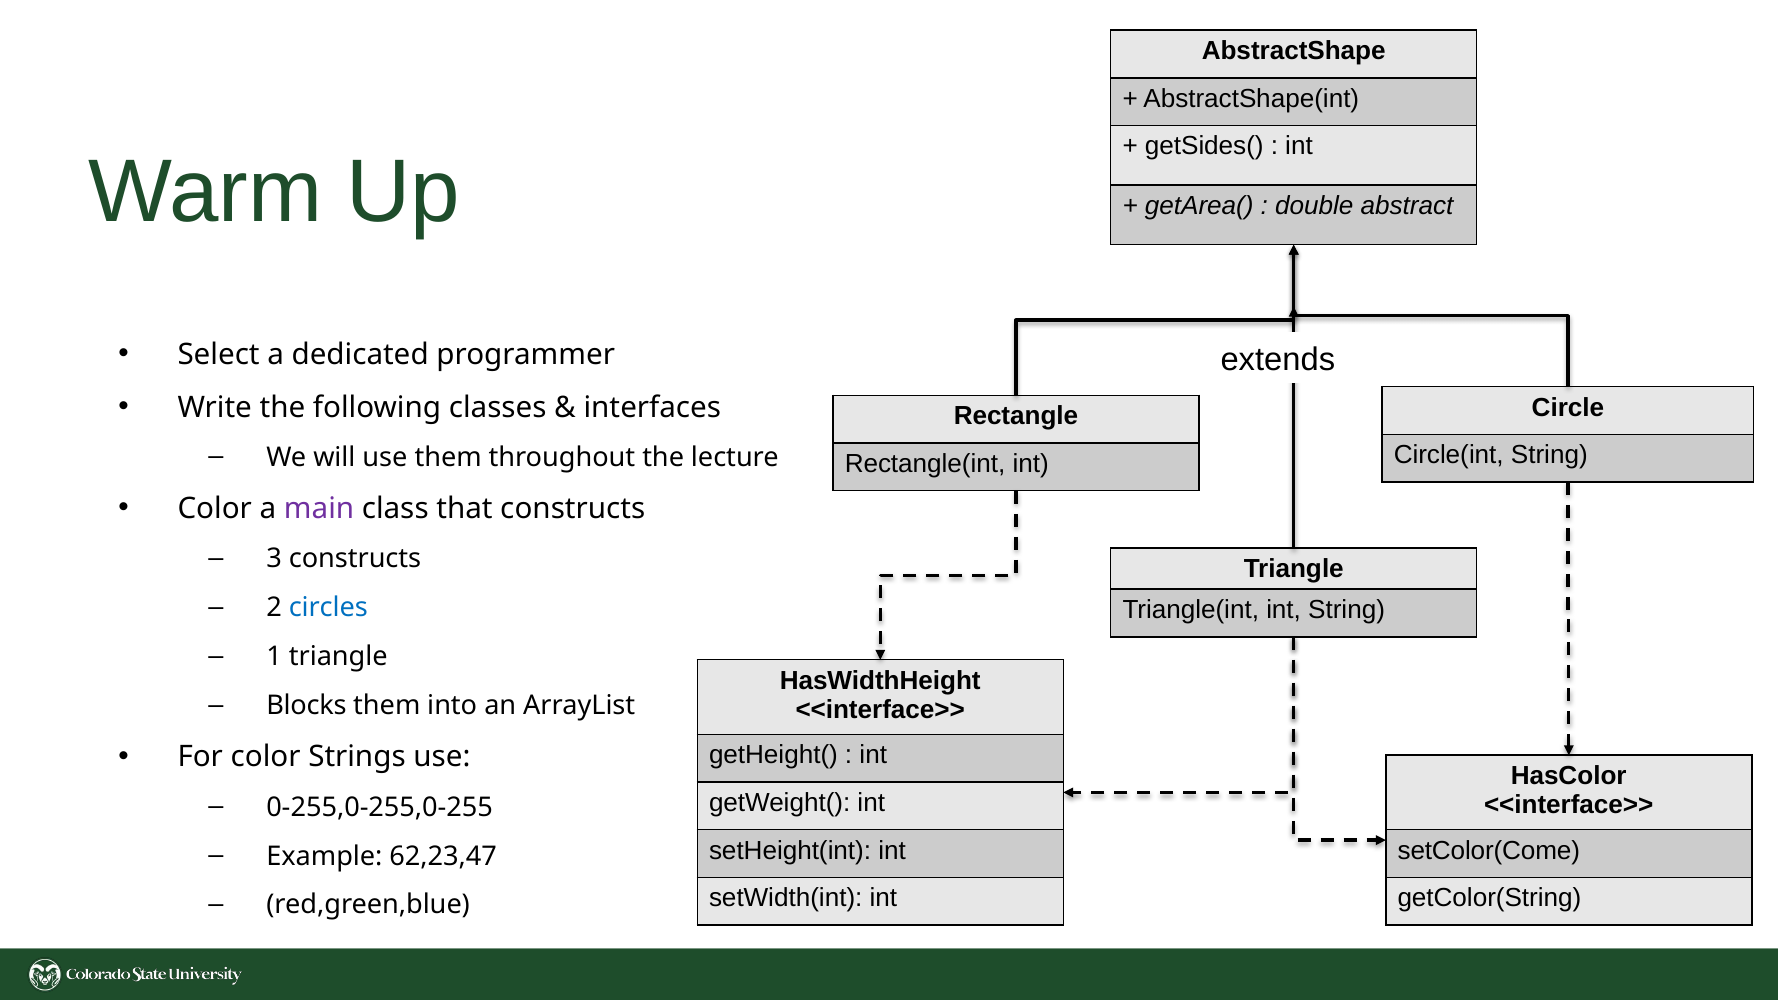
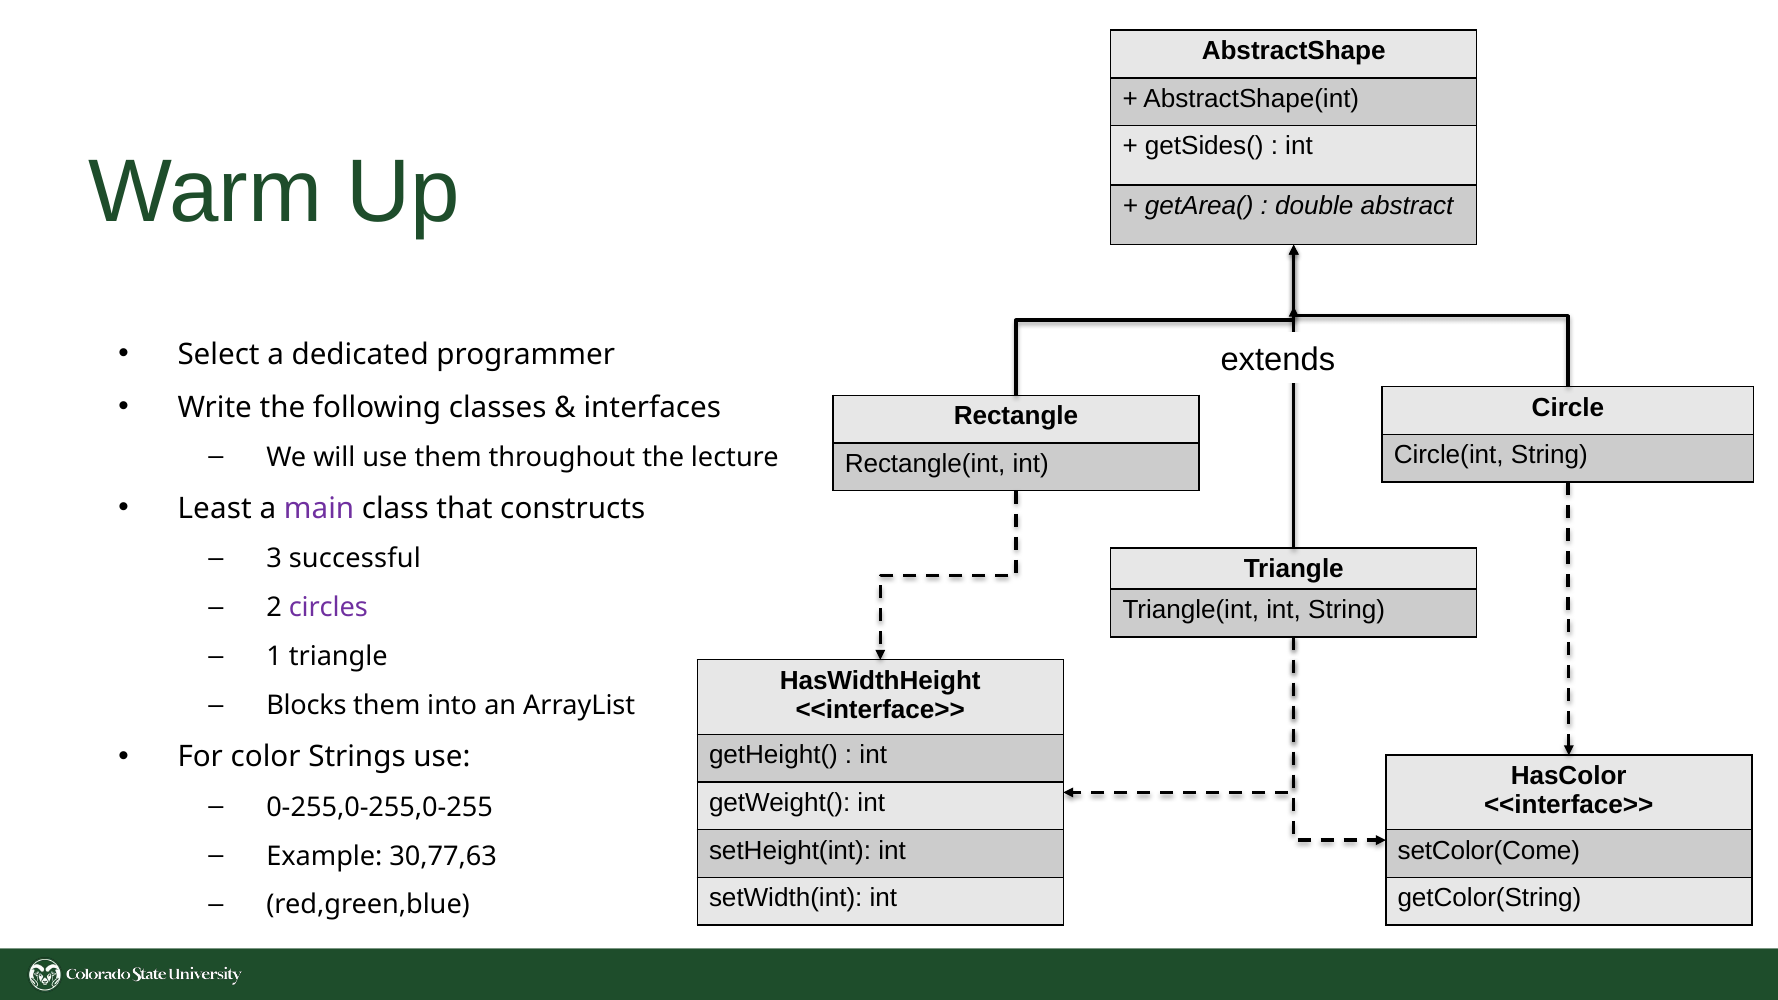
Color: Color -> Least (215, 509)
3 constructs: constructs -> successful (355, 559)
circles colour: blue -> purple (328, 608)
62,23,47: 62,23,47 -> 30,77,63 (443, 856)
